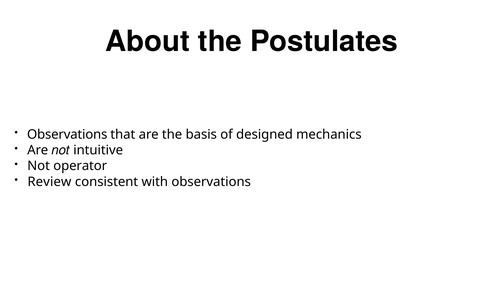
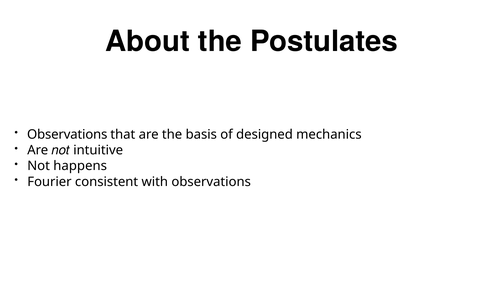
operator: operator -> happens (80, 166)
Review: Review -> Fourier (49, 182)
